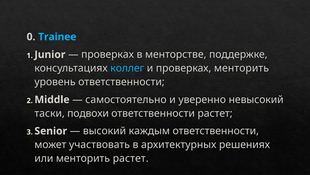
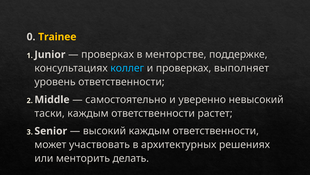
Trainee colour: light blue -> yellow (57, 37)
проверках менторить: менторить -> выполняет (242, 68)
таски подвохи: подвохи -> каждым (88, 113)
менторить растет: растет -> делать (131, 158)
